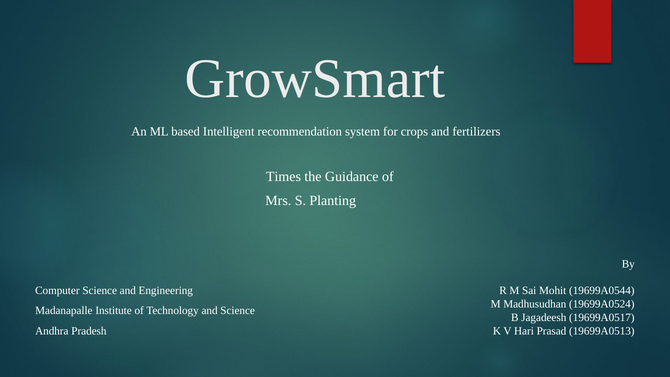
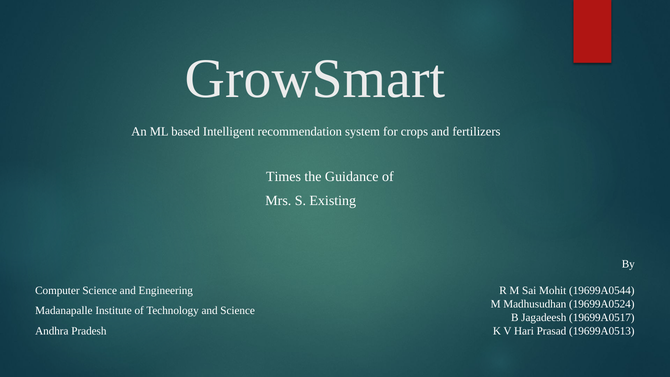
Planting: Planting -> Existing (333, 201)
